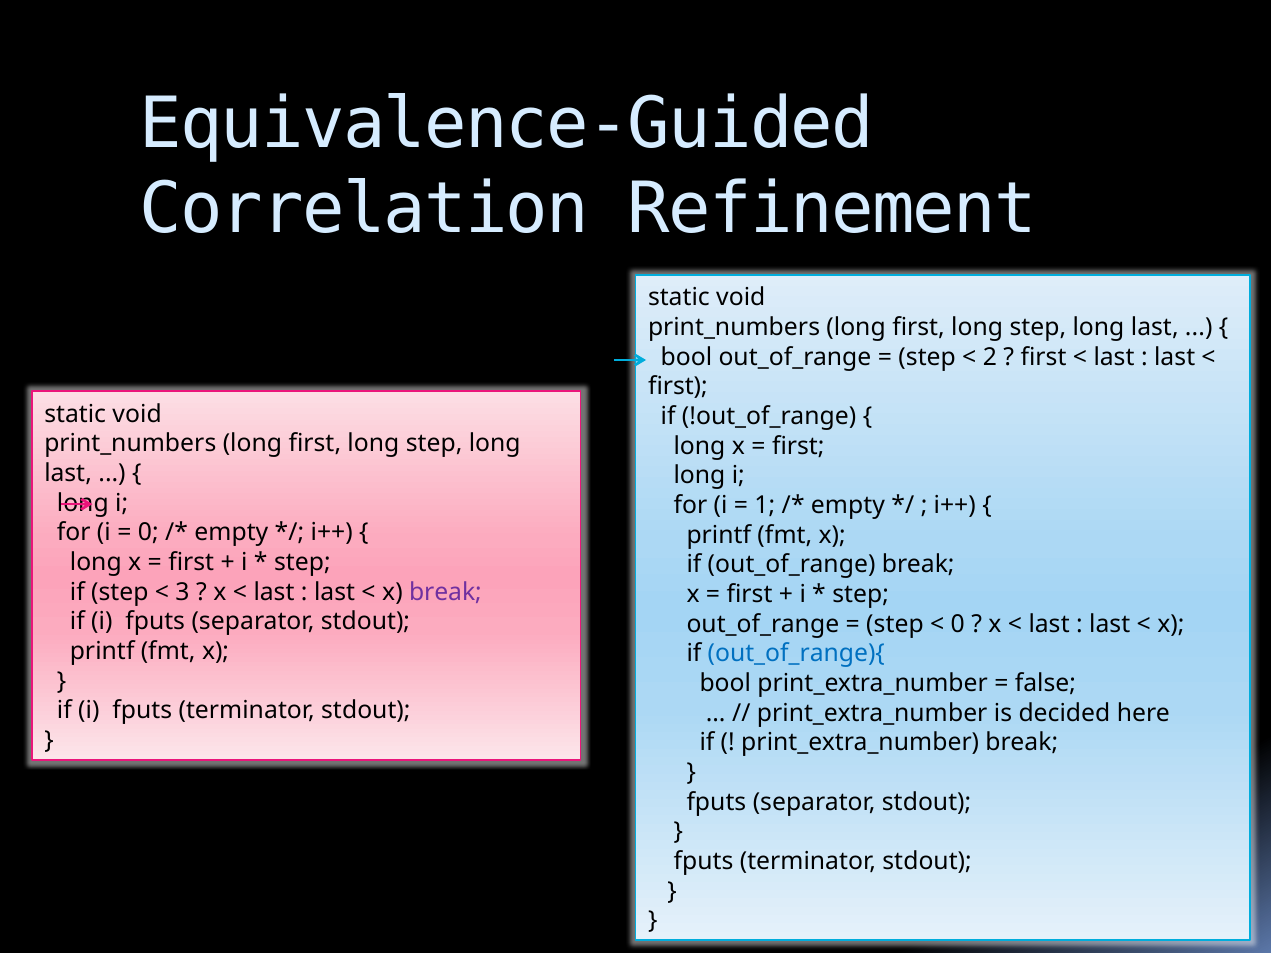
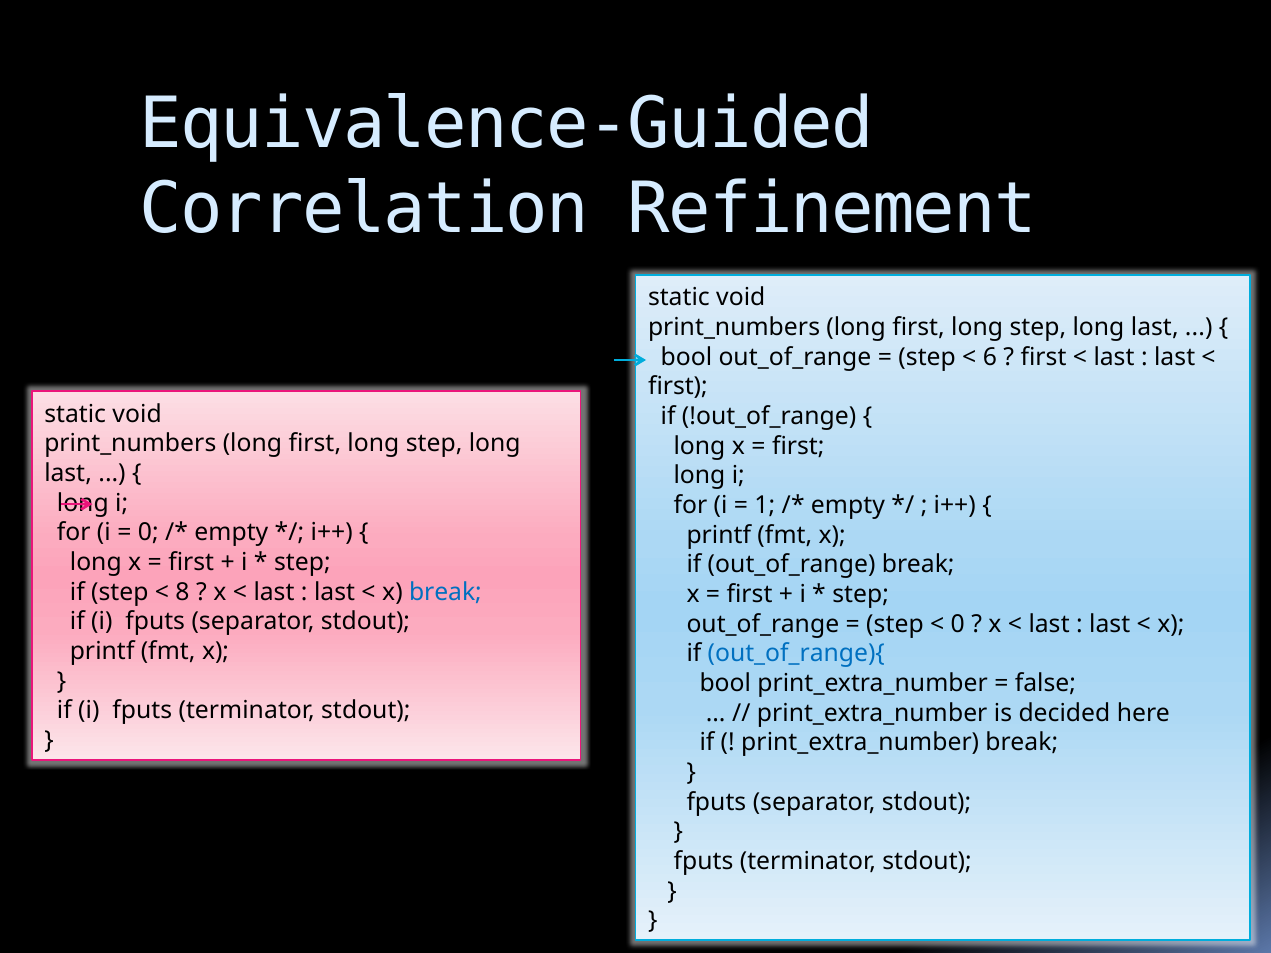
2: 2 -> 6 (990, 357)
3: 3 -> 8 (183, 592)
break colour: purple -> blue (445, 592)
